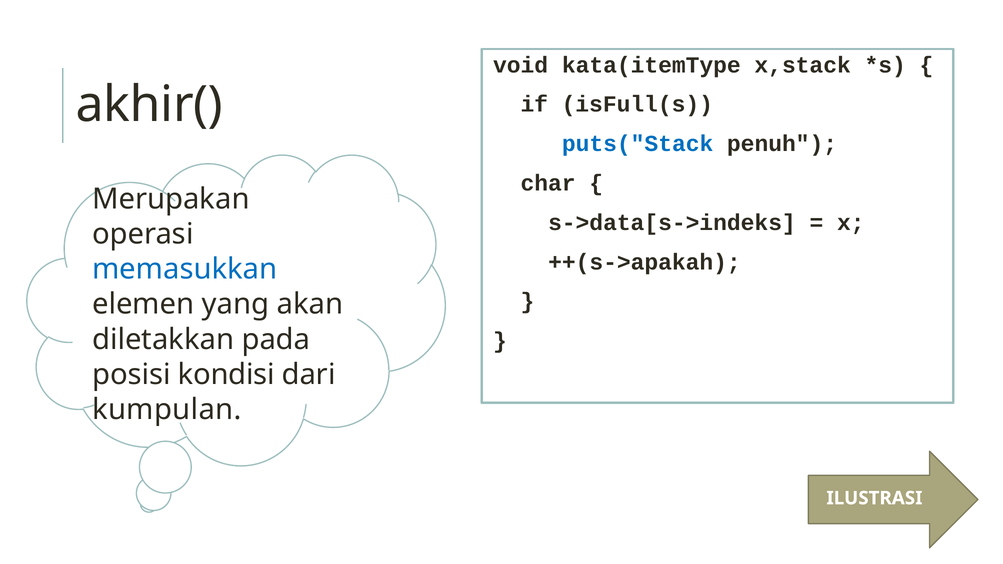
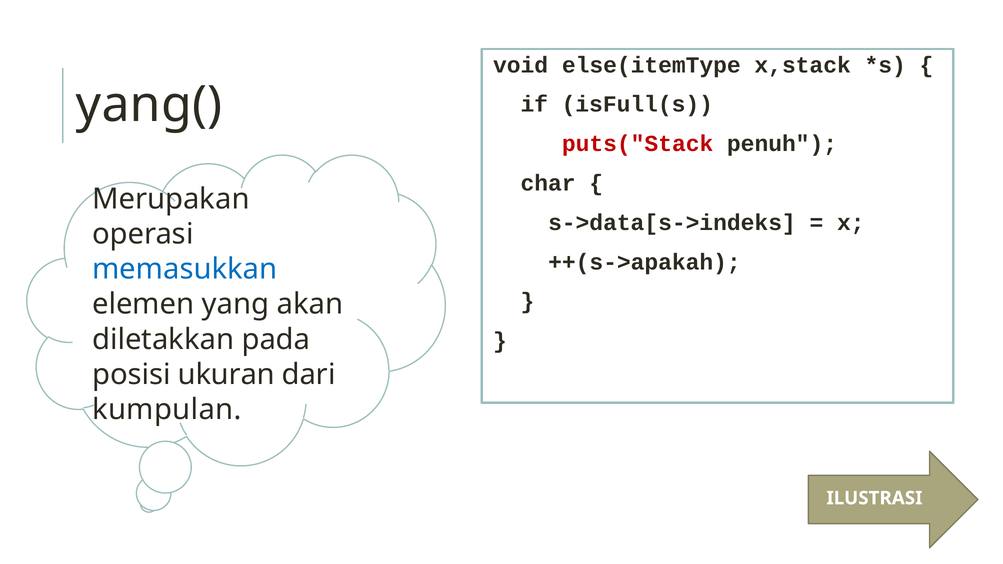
kata(itemType: kata(itemType -> else(itemType (651, 65)
akhir(: akhir( -> yang( (149, 105)
puts("Stack colour: blue -> red (638, 144)
kondisi: kondisi -> ukuran (226, 375)
